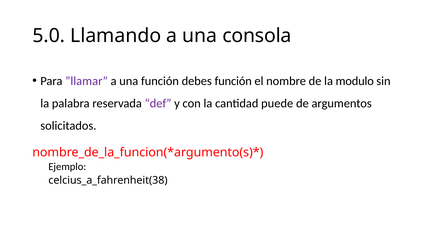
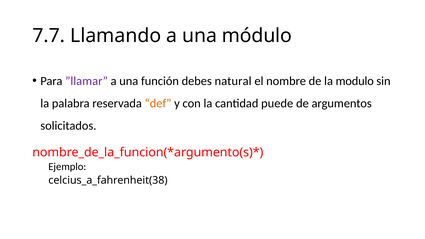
5.0: 5.0 -> 7.7 (49, 36)
consola: consola -> módulo (257, 36)
debes función: función -> natural (233, 81)
def colour: purple -> orange (158, 103)
